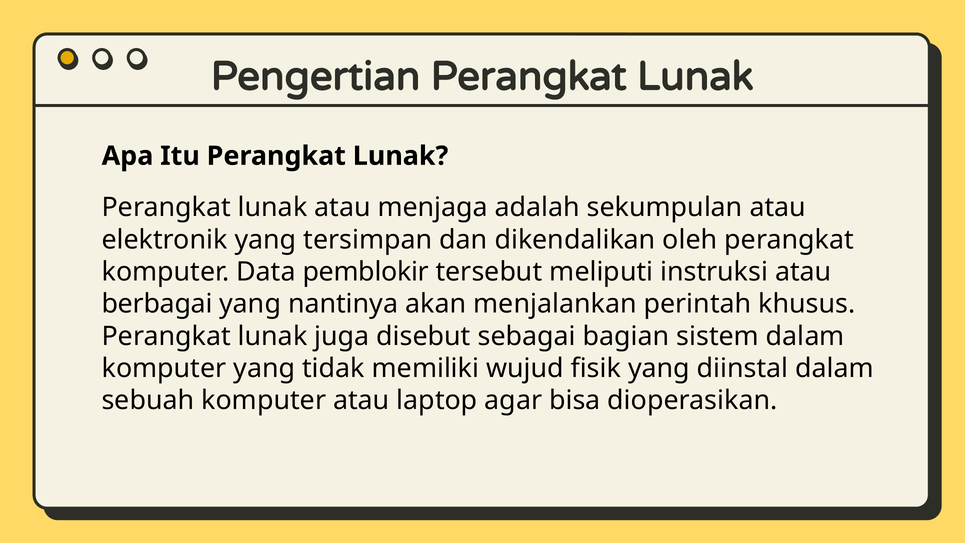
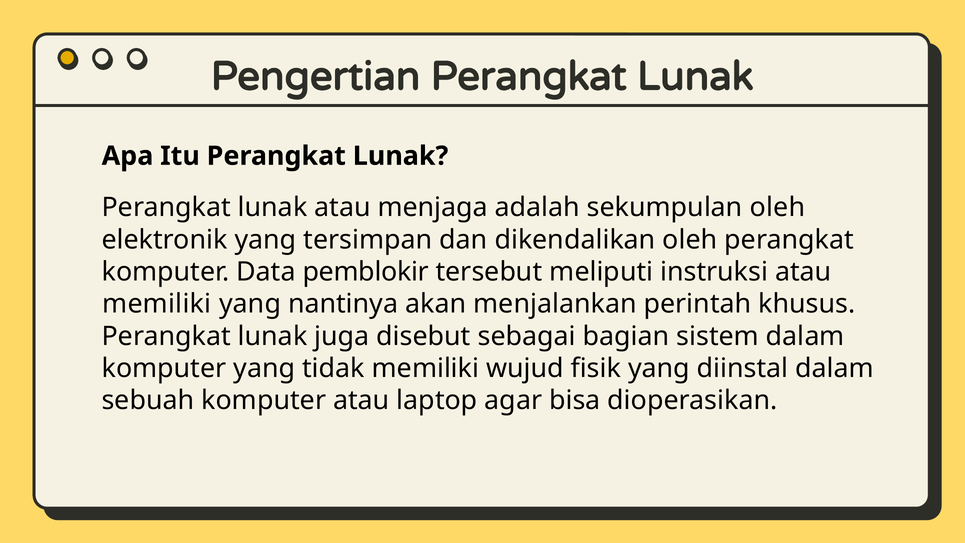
sekumpulan atau: atau -> oleh (778, 207)
berbagai: berbagai -> memiliki (157, 304)
